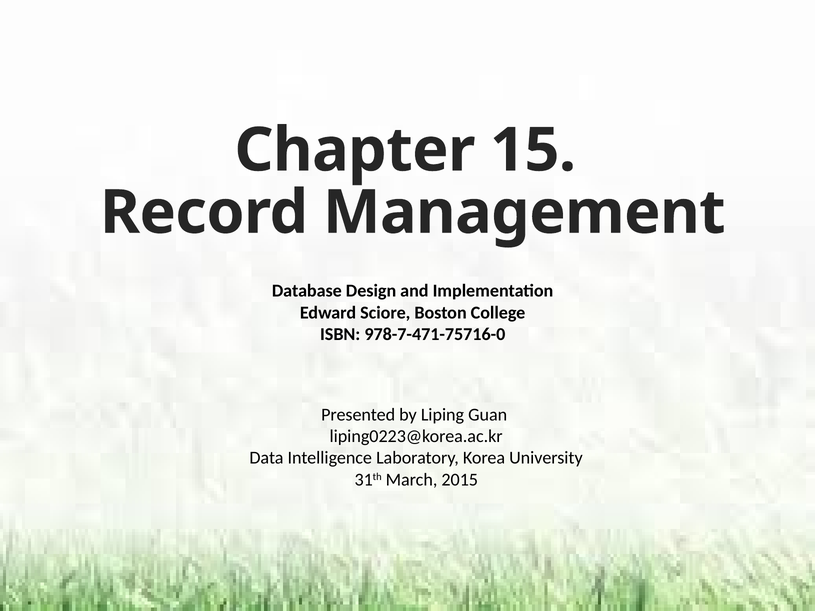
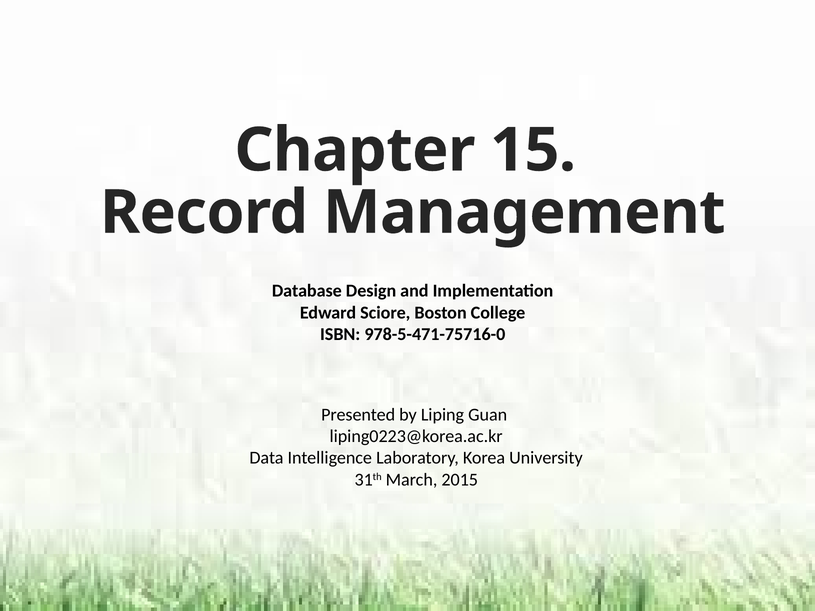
978-7-471-75716-0: 978-7-471-75716-0 -> 978-5-471-75716-0 (435, 334)
